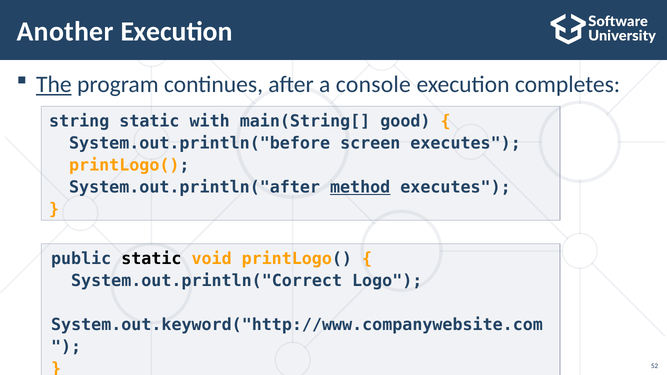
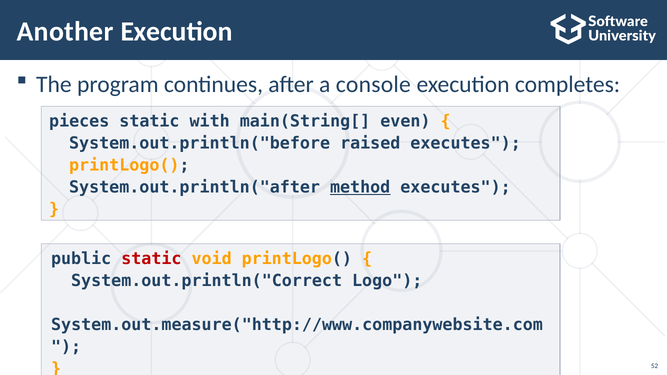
The underline: present -> none (54, 85)
string: string -> pieces (79, 121)
good: good -> even (405, 121)
screen: screen -> raised (370, 143)
static colour: black -> red (151, 259)
System.out.keyword("http://www.companywebsite.com: System.out.keyword("http://www.companywebsite.com -> System.out.measure("http://www.companywebsite.com (297, 325)
